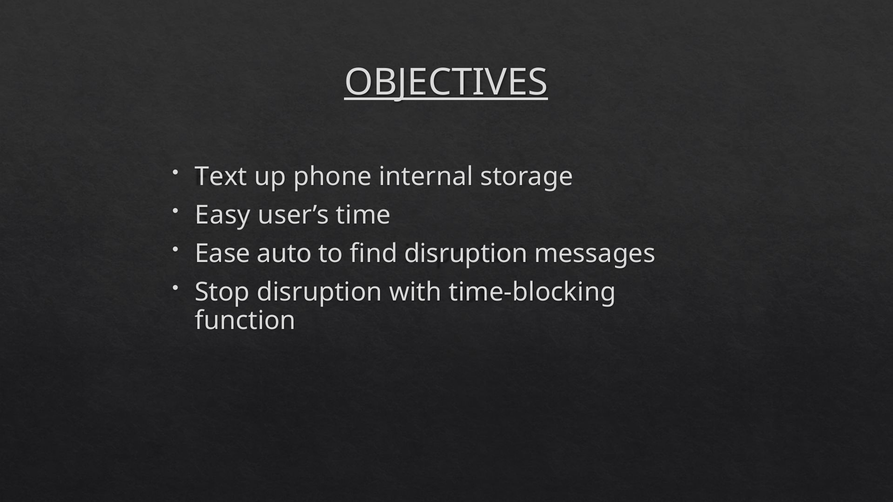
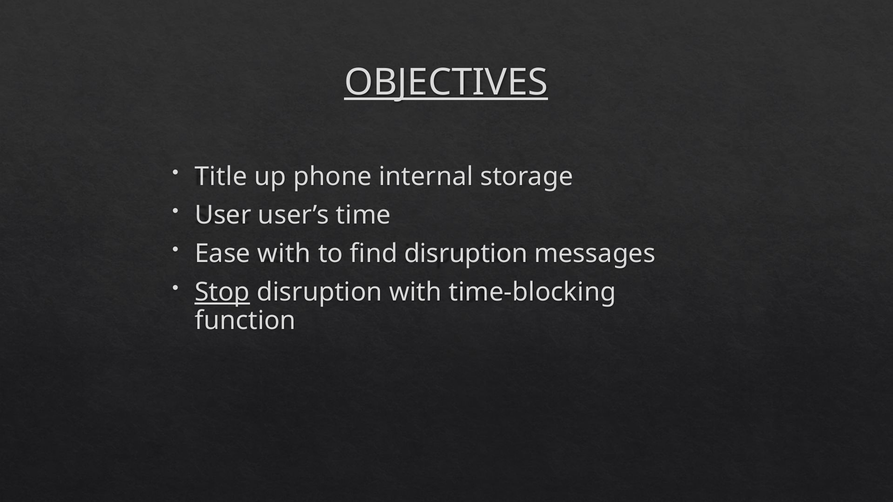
Text: Text -> Title (221, 177)
Easy: Easy -> User (223, 215)
Ease auto: auto -> with (284, 254)
Stop underline: none -> present (222, 292)
